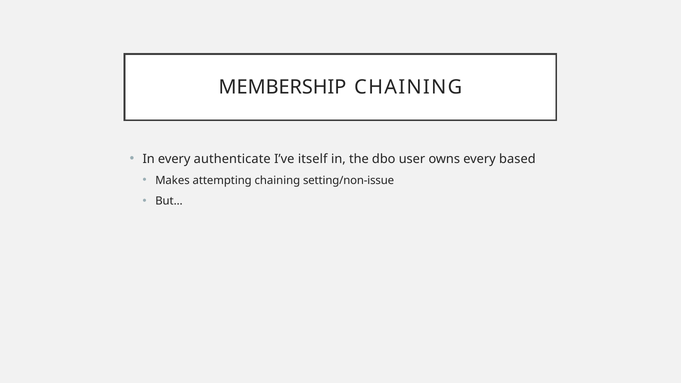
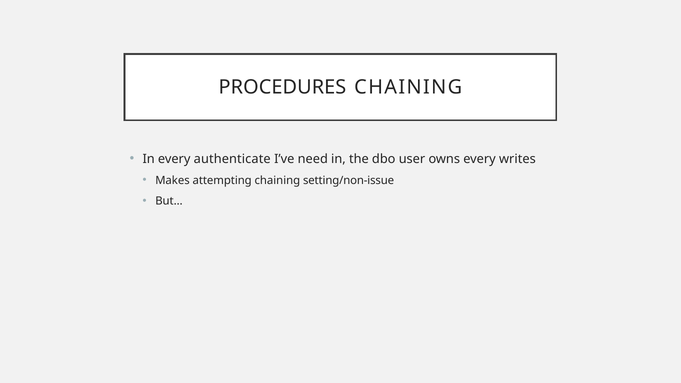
MEMBERSHIP: MEMBERSHIP -> PROCEDURES (282, 87)
itself: itself -> need (313, 159)
based: based -> writes (517, 159)
